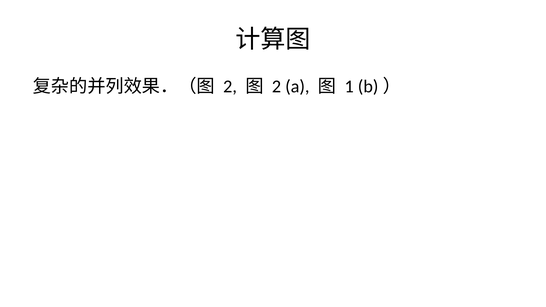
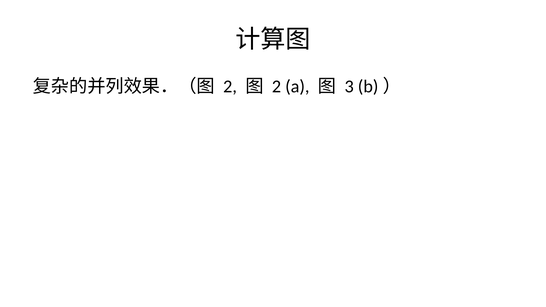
1: 1 -> 3 (349, 87)
